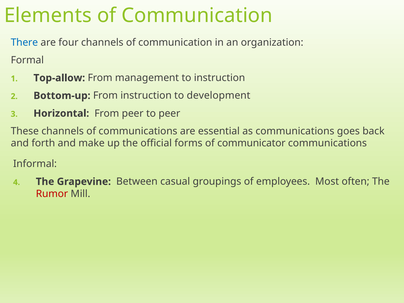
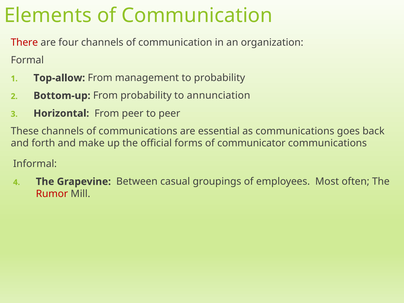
There colour: blue -> red (24, 42)
to instruction: instruction -> probability (220, 78)
From instruction: instruction -> probability (146, 96)
development: development -> annunciation (219, 96)
